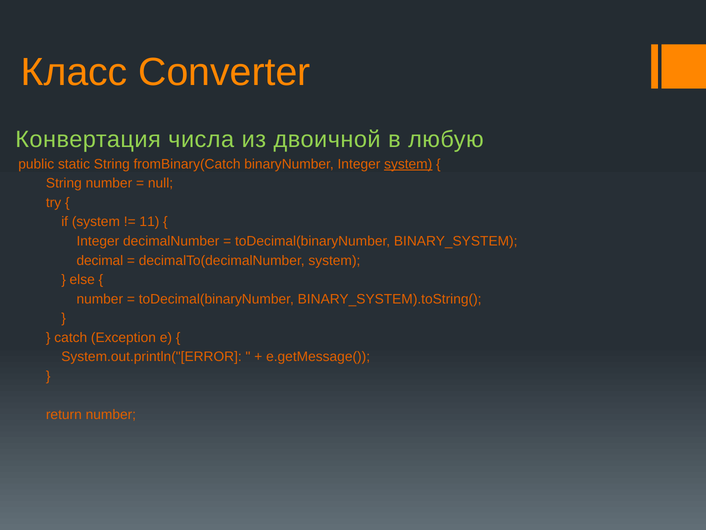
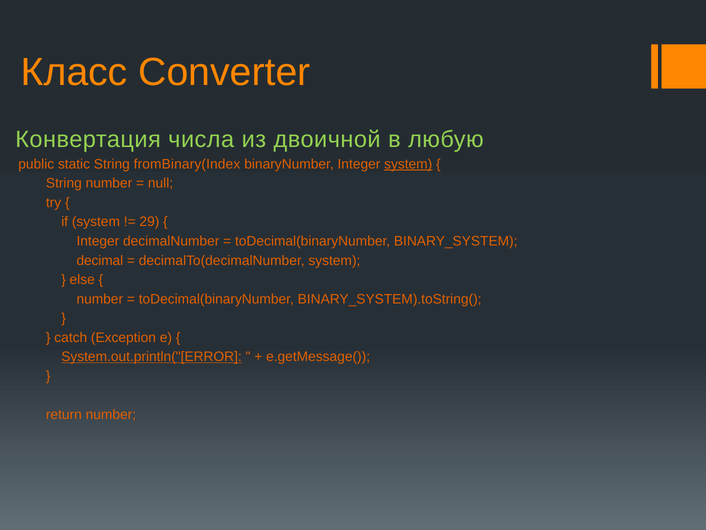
fromBinary(Catch: fromBinary(Catch -> fromBinary(Index (187, 164)
11: 11 -> 29 (149, 222)
System.out.println("[ERROR underline: none -> present (152, 357)
